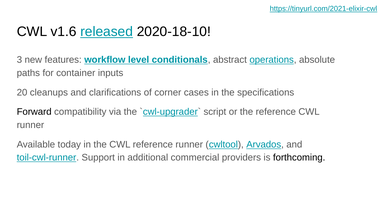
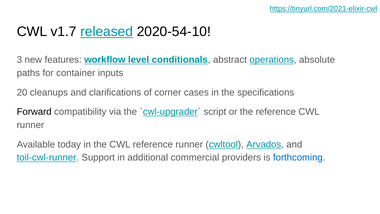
v1.6: v1.6 -> v1.7 (64, 31)
2020-18-10: 2020-18-10 -> 2020-54-10 (174, 31)
forthcoming colour: black -> blue (299, 157)
